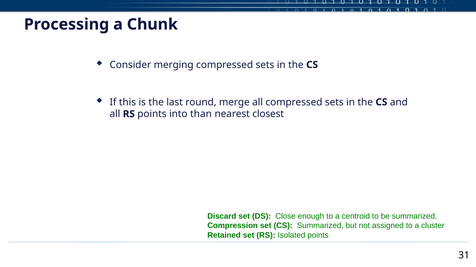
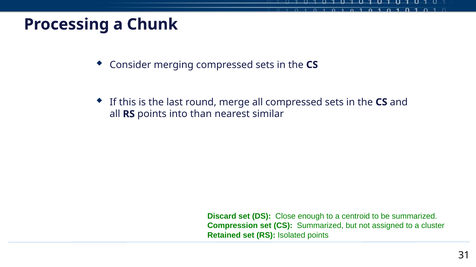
closest: closest -> similar (268, 114)
